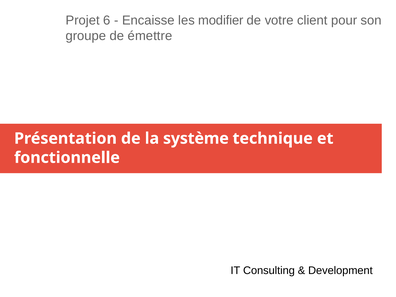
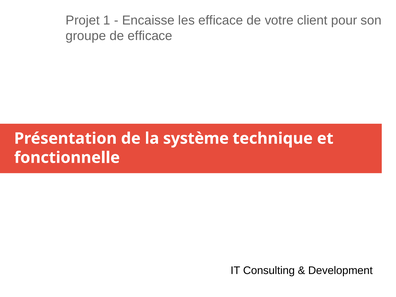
6: 6 -> 1 (107, 20)
les modifier: modifier -> efficace (221, 20)
de émettre: émettre -> efficace (150, 36)
